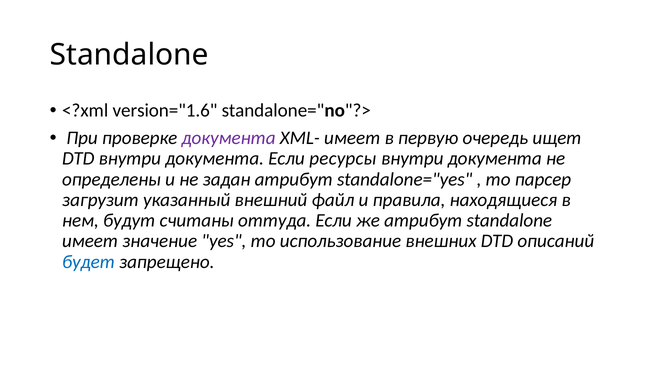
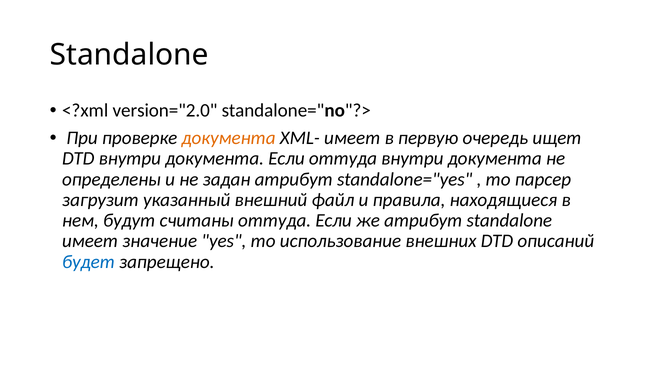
version="1.6: version="1.6 -> version="2.0 (165, 111)
документа colour: purple -> orange (229, 138)
Если ресурсы: ресурсы -> оттуда (343, 159)
